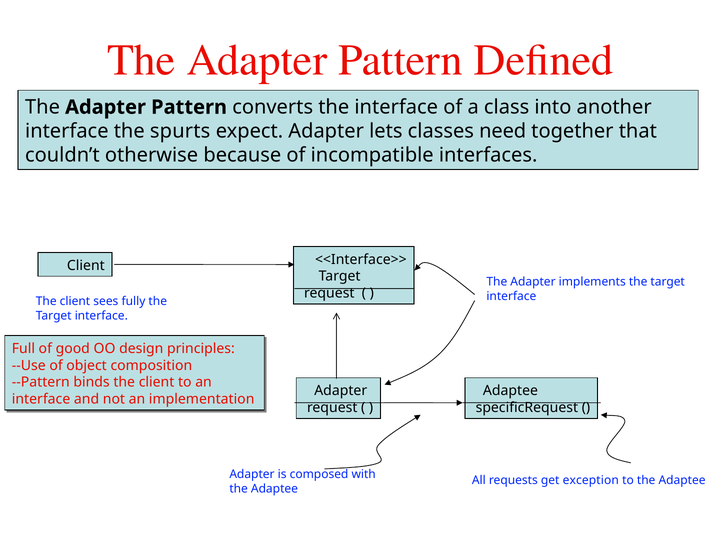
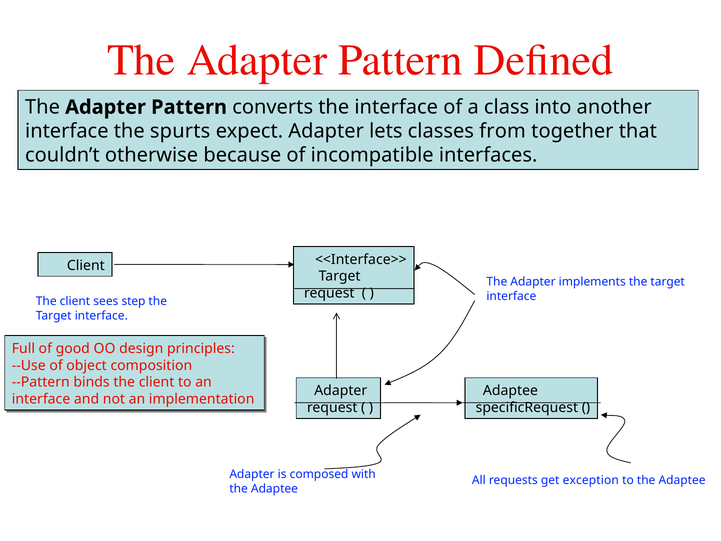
need: need -> from (503, 131)
fully: fully -> step (133, 301)
